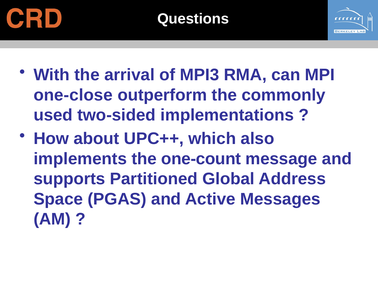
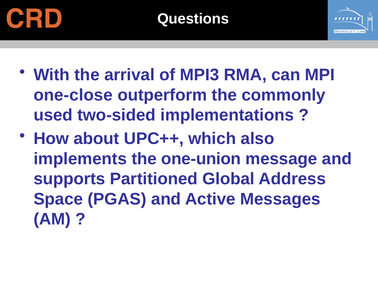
one-count: one-count -> one-union (201, 159)
